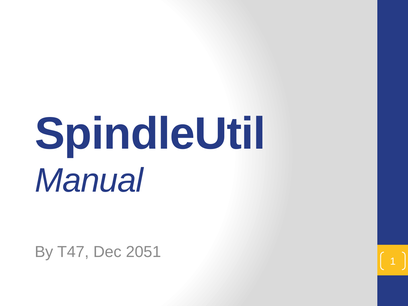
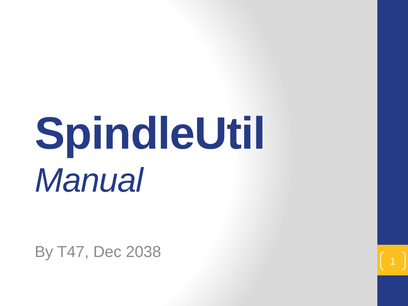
2051: 2051 -> 2038 (143, 252)
